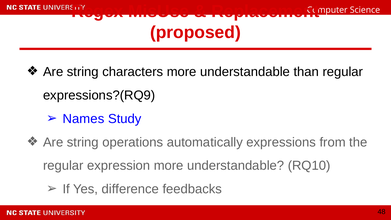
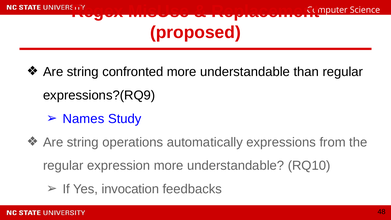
characters: characters -> confronted (133, 72)
difference: difference -> invocation (130, 189)
